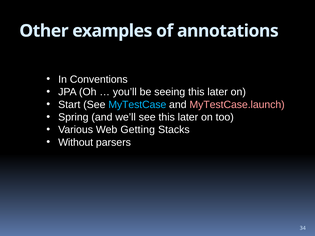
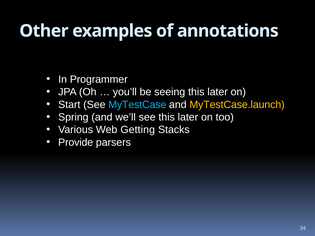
Conventions: Conventions -> Programmer (99, 79)
MyTestCase.launch colour: pink -> yellow (237, 105)
Without: Without -> Provide (76, 142)
